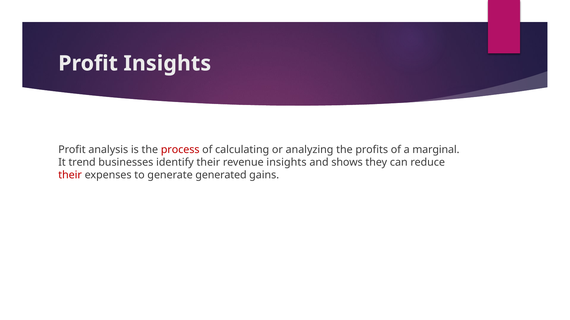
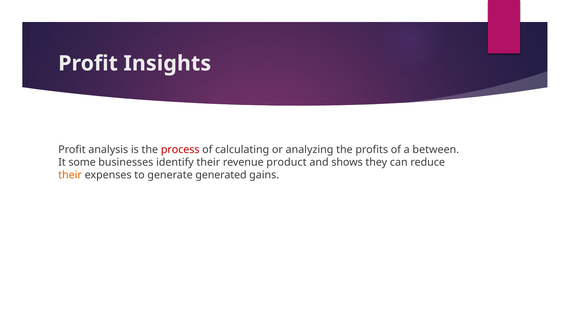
marginal: marginal -> between (436, 150)
trend: trend -> some (82, 163)
revenue insights: insights -> product (286, 163)
their colour: red -> orange (70, 175)
